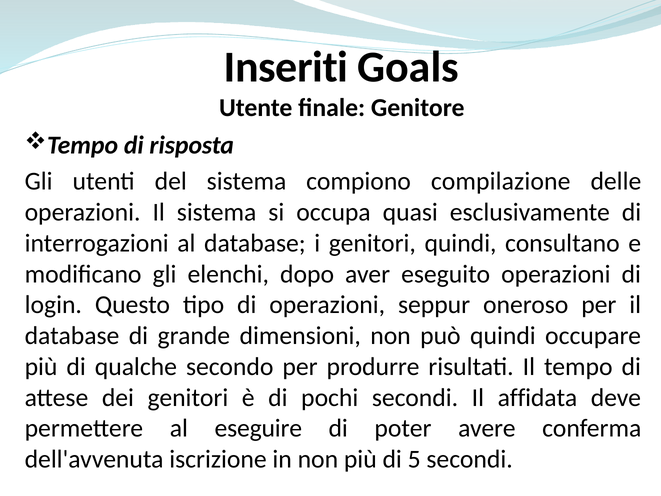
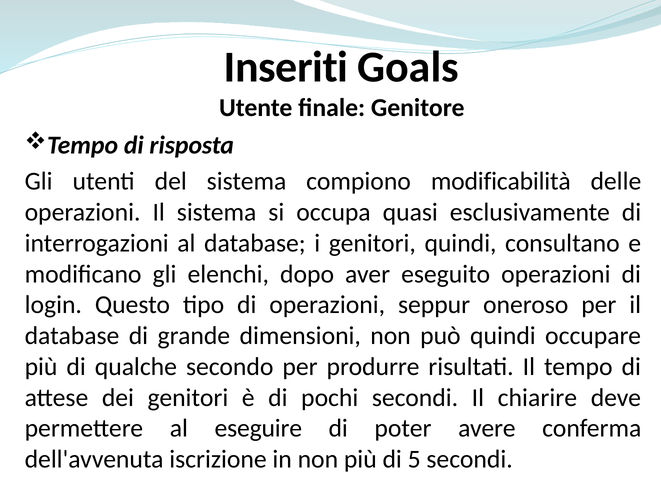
compilazione: compilazione -> modificabilità (501, 181)
affidata: affidata -> chiarire (537, 397)
